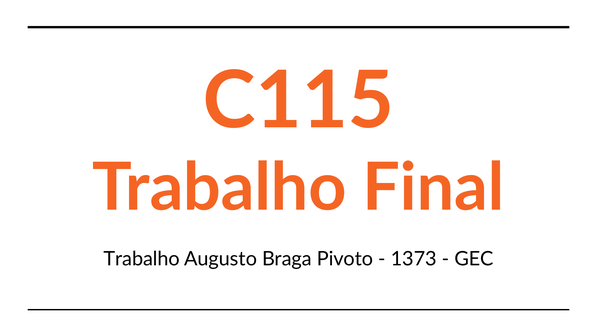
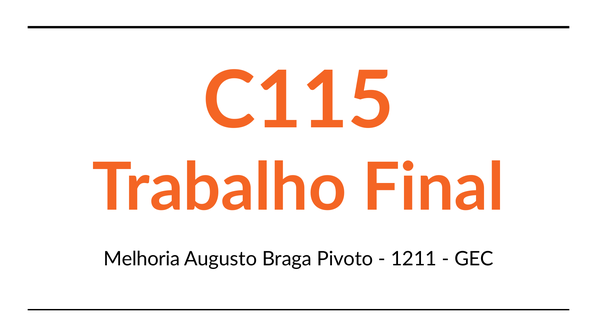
Trabalho: Trabalho -> Melhoria (142, 259)
1373: 1373 -> 1211 (414, 259)
